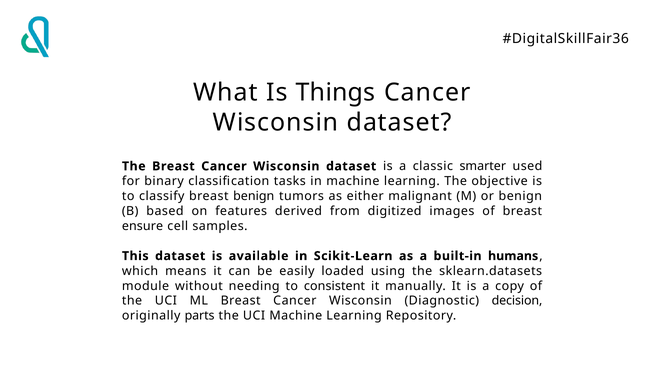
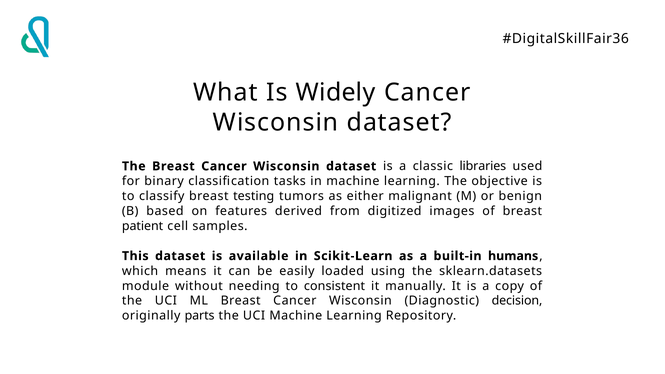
Things: Things -> Widely (336, 92)
smarter: smarter -> libraries (483, 166)
breast benign: benign -> testing (254, 196)
ensure: ensure -> patient (143, 226)
